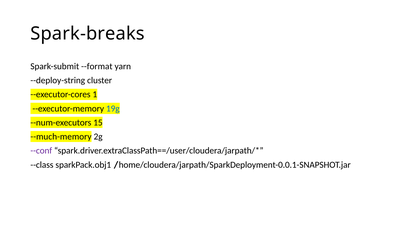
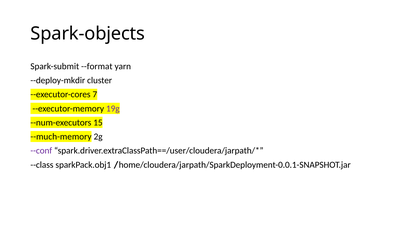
Spark-breaks: Spark-breaks -> Spark-objects (88, 34)
--deploy-string: --deploy-string -> --deploy-mkdir (58, 80)
1: 1 -> 7 (95, 94)
19g colour: blue -> purple (113, 108)
